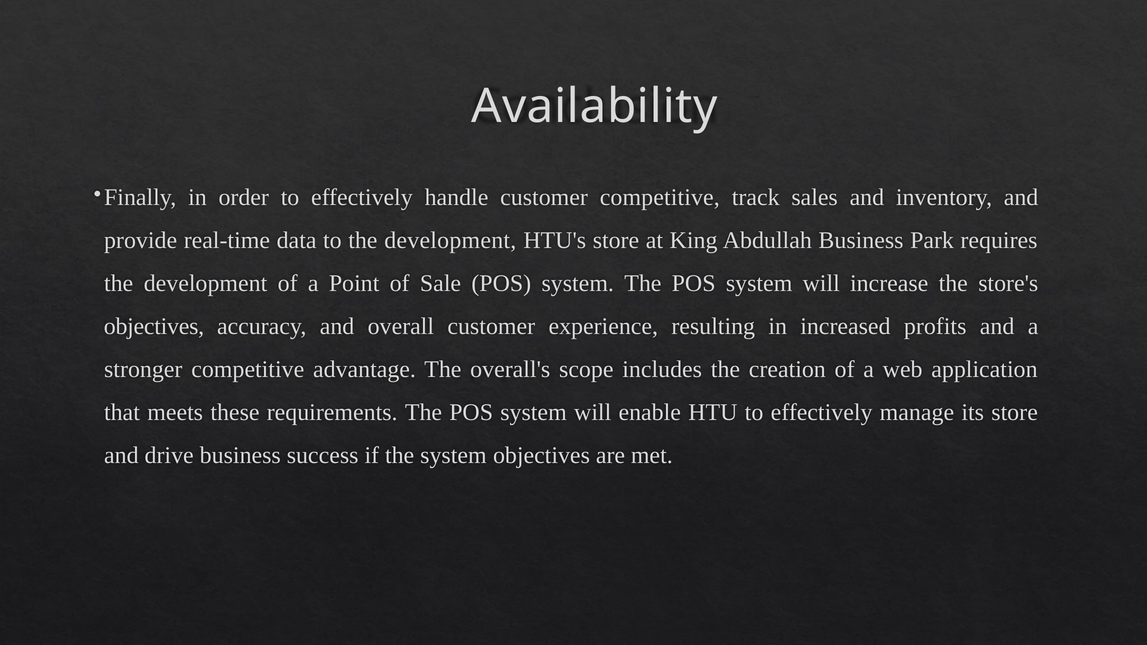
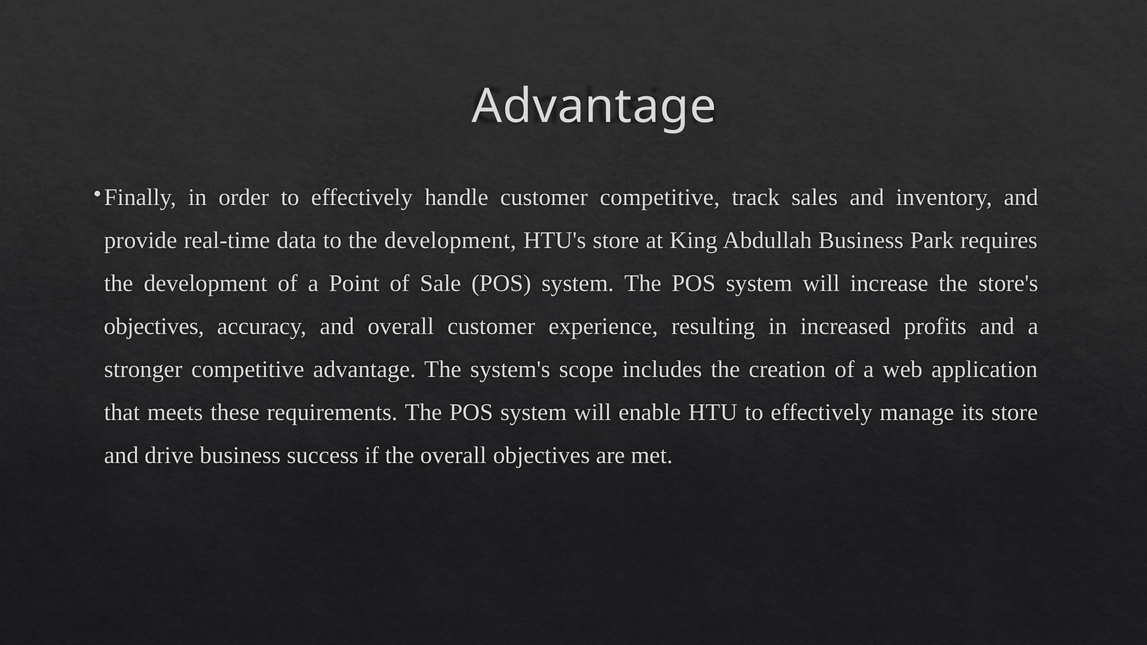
Availability: Availability -> Advantage (594, 106)
overall's: overall's -> system's (510, 370)
the system: system -> overall (453, 456)
